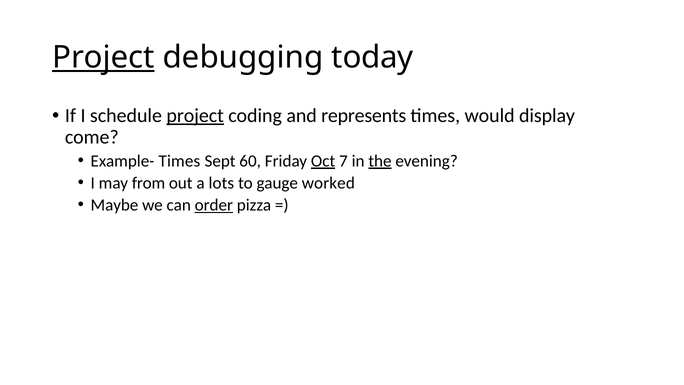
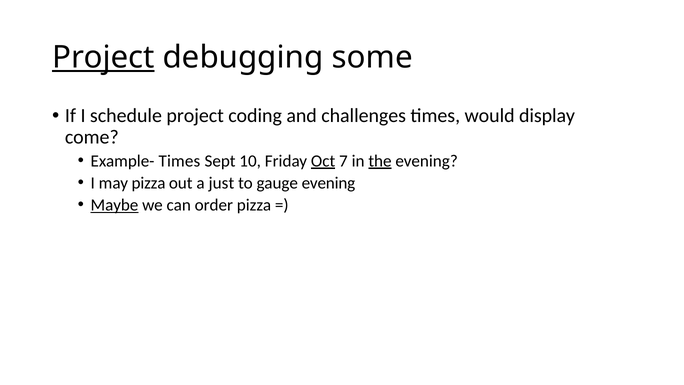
today: today -> some (372, 57)
project underline: present -> none (195, 116)
represents: represents -> challenges (364, 116)
60: 60 -> 10 (250, 161)
may from: from -> pizza (149, 183)
lots: lots -> just (221, 183)
gauge worked: worked -> evening (328, 183)
Maybe underline: none -> present (114, 205)
order underline: present -> none (214, 205)
